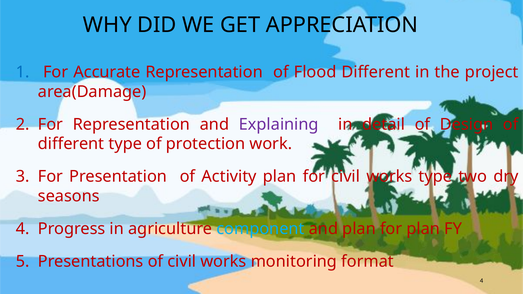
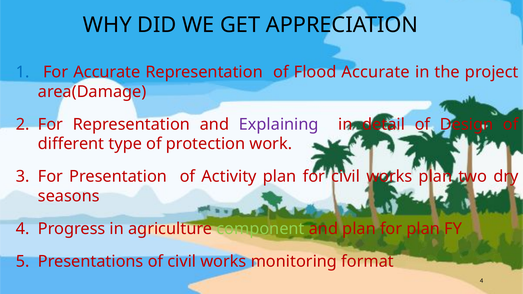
Flood Different: Different -> Accurate (376, 72)
works type: type -> plan (435, 177)
component colour: light blue -> light green (260, 229)
